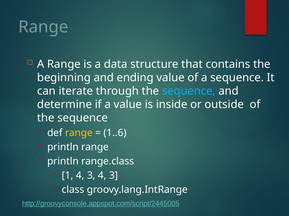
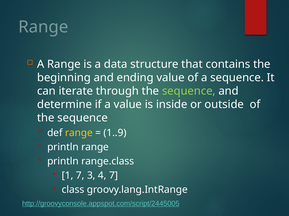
sequence colour: light blue -> light green (189, 91)
1..6: 1..6 -> 1..9 (115, 133)
1 4: 4 -> 7 (80, 176)
3 4 3: 3 -> 7 (114, 176)
